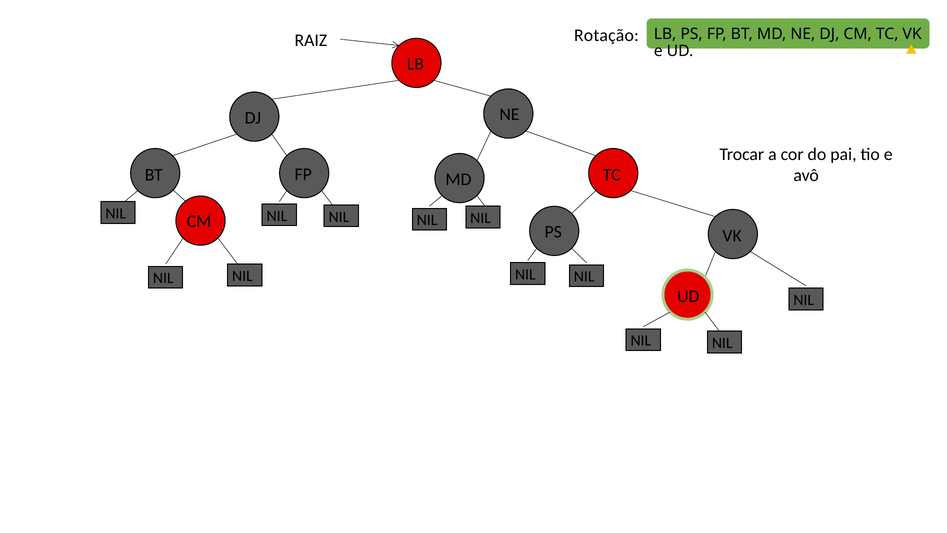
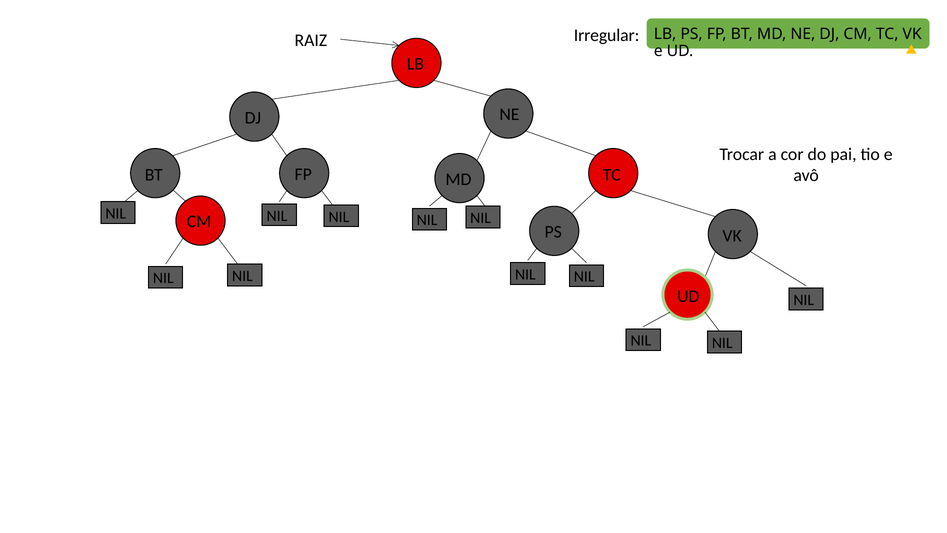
Rotação: Rotação -> Irregular (607, 35)
